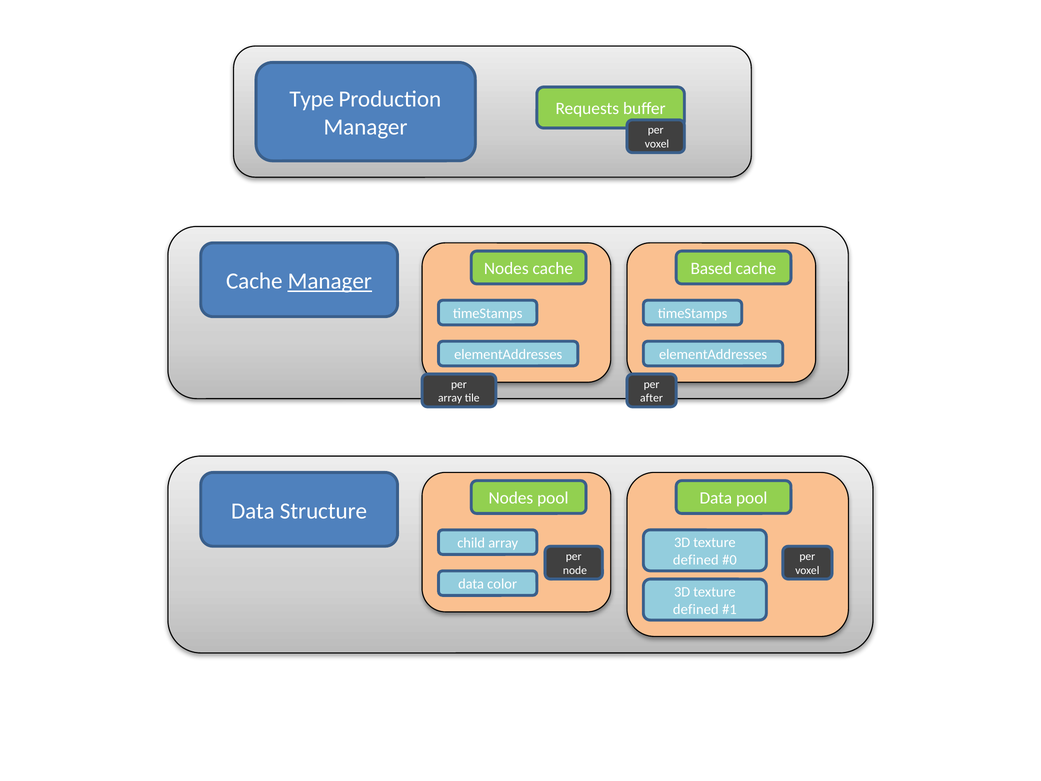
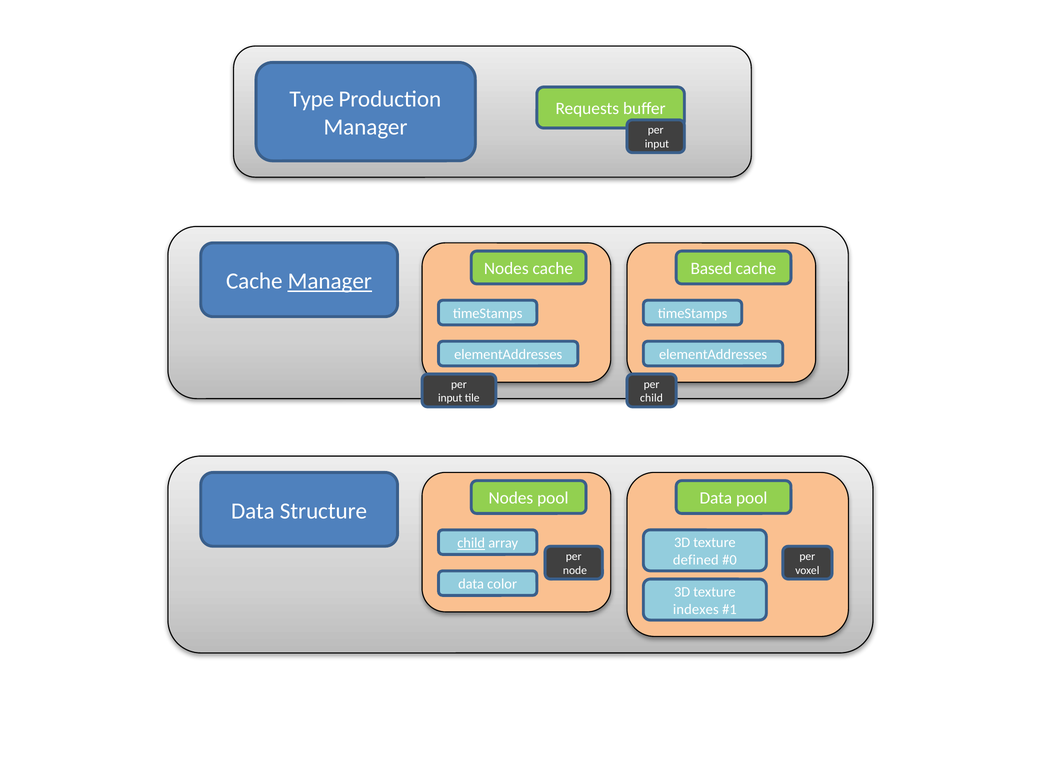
voxel: voxel -> input (657, 144)
array: array -> input (450, 398)
after: after -> child (651, 398)
child underline: none -> present (471, 543)
defined: defined -> indexes (696, 609)
